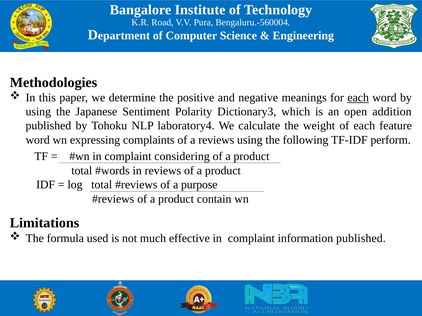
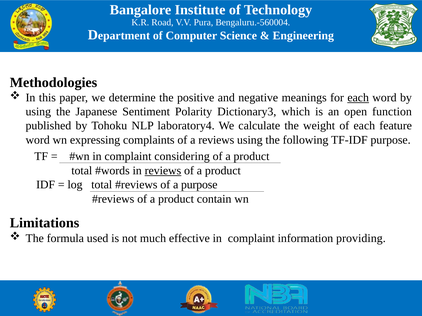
addition: addition -> function (392, 112)
TF-IDF perform: perform -> purpose (391, 140)
reviews underline: none -> present (163, 171)
information published: published -> providing (361, 239)
